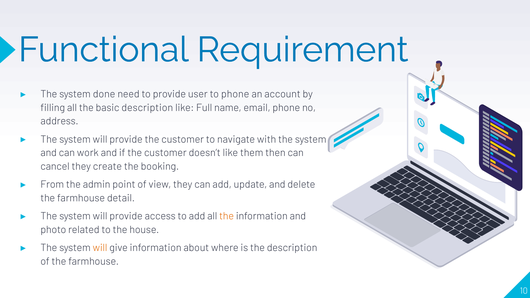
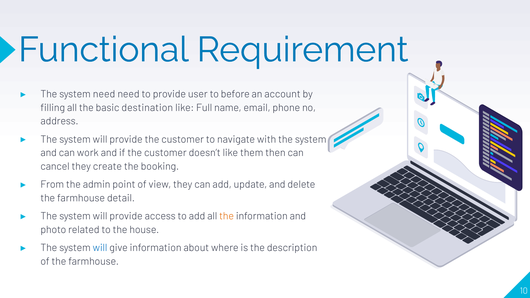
system done: done -> need (104, 94)
to phone: phone -> before (235, 94)
basic description: description -> destination (147, 108)
will colour: orange -> blue (100, 248)
